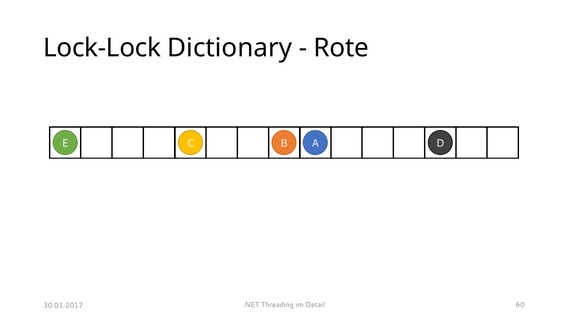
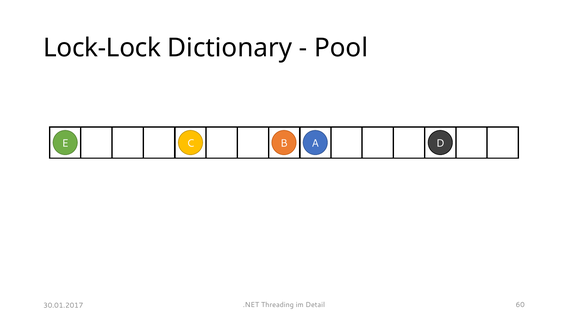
Rote: Rote -> Pool (341, 48)
